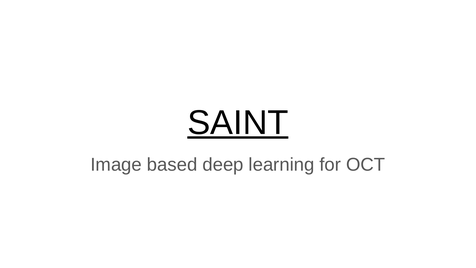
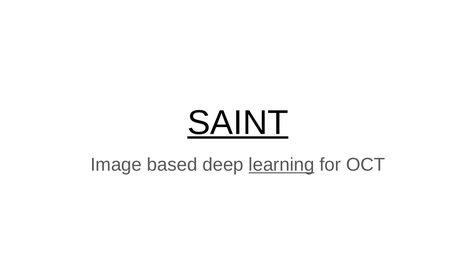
learning underline: none -> present (282, 165)
